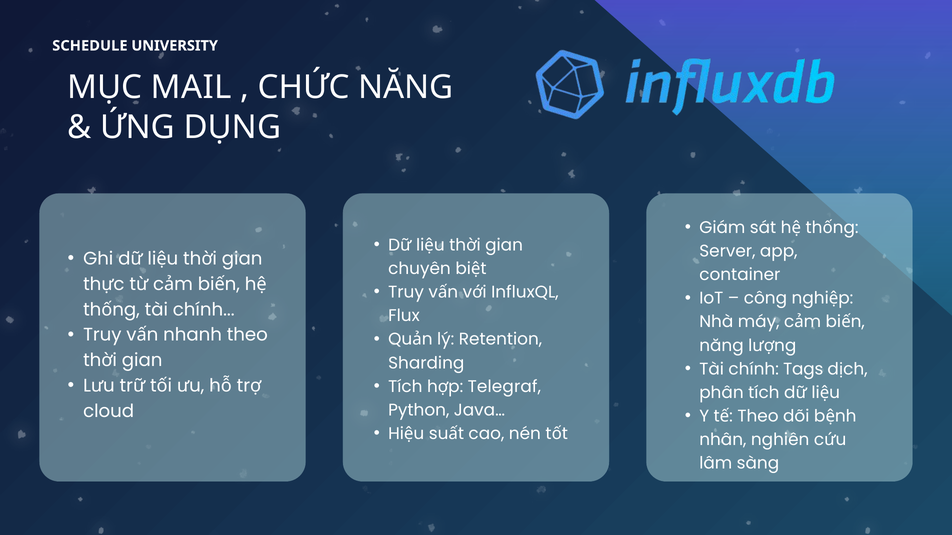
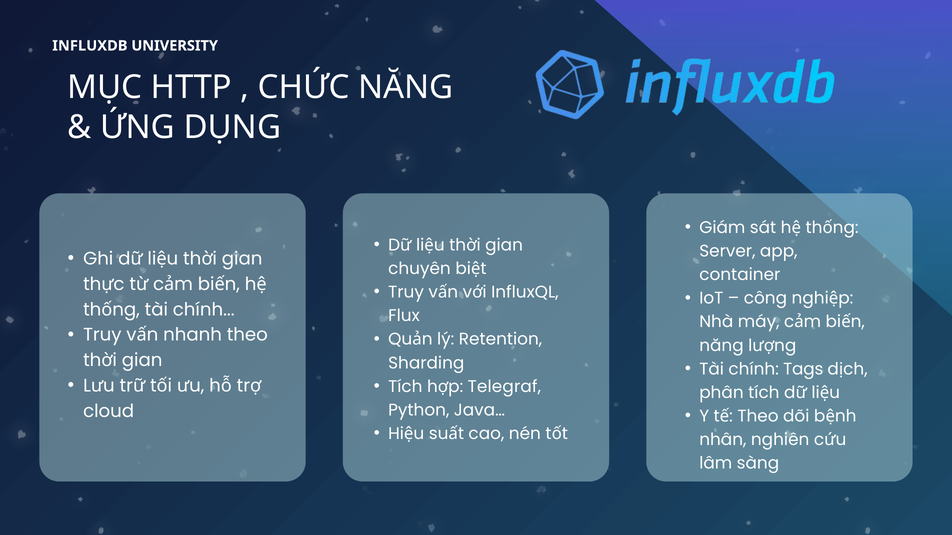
SCHEDULE: SCHEDULE -> INFLUXDB (90, 46)
MAIL: MAIL -> HTTP (191, 88)
